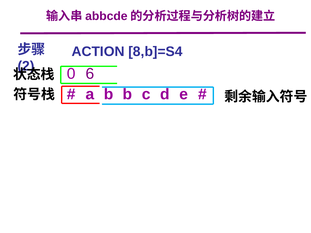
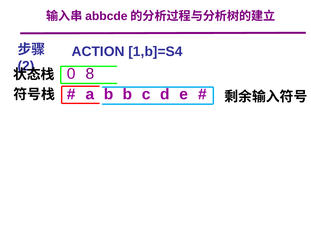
8,b]=S4: 8,b]=S4 -> 1,b]=S4 (155, 52)
6: 6 -> 8 (90, 74)
